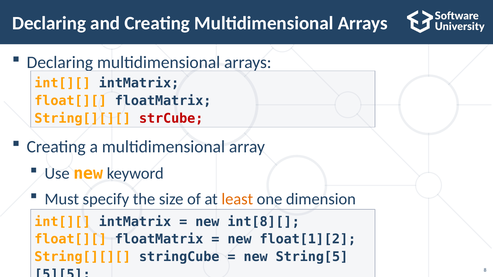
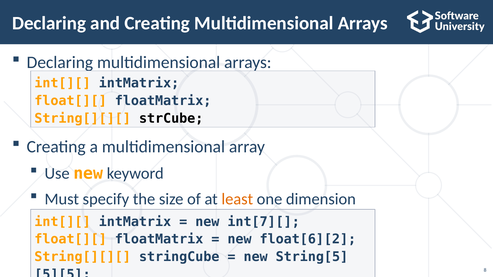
strCube colour: red -> black (171, 118)
int[8][: int[8][ -> int[7][ (264, 222)
float[1][2: float[1][2 -> float[6][2 (308, 239)
